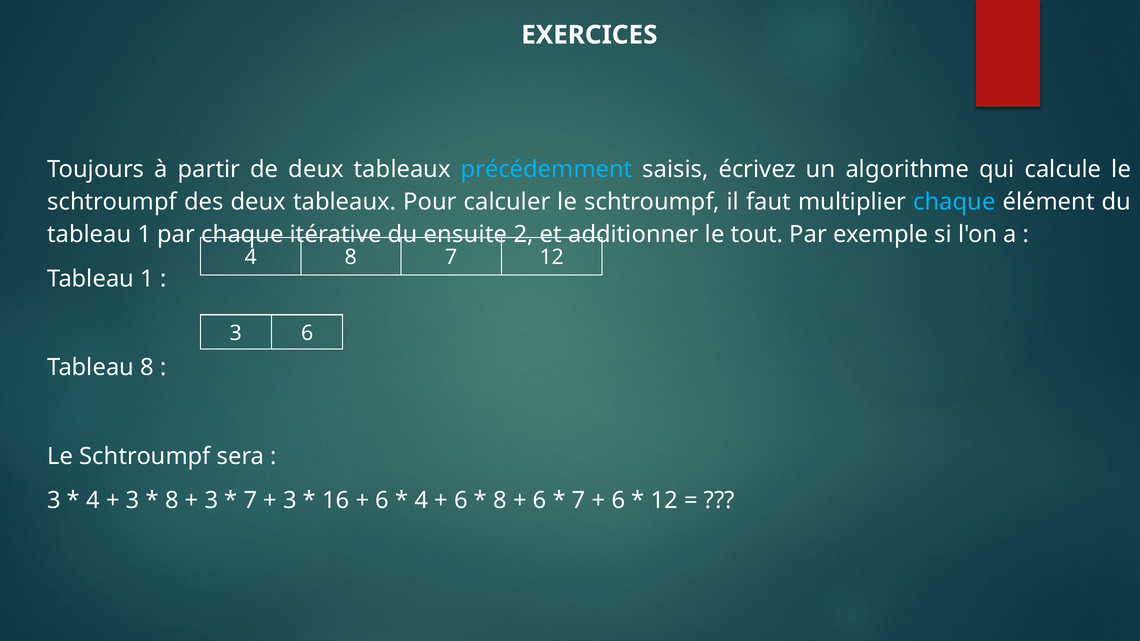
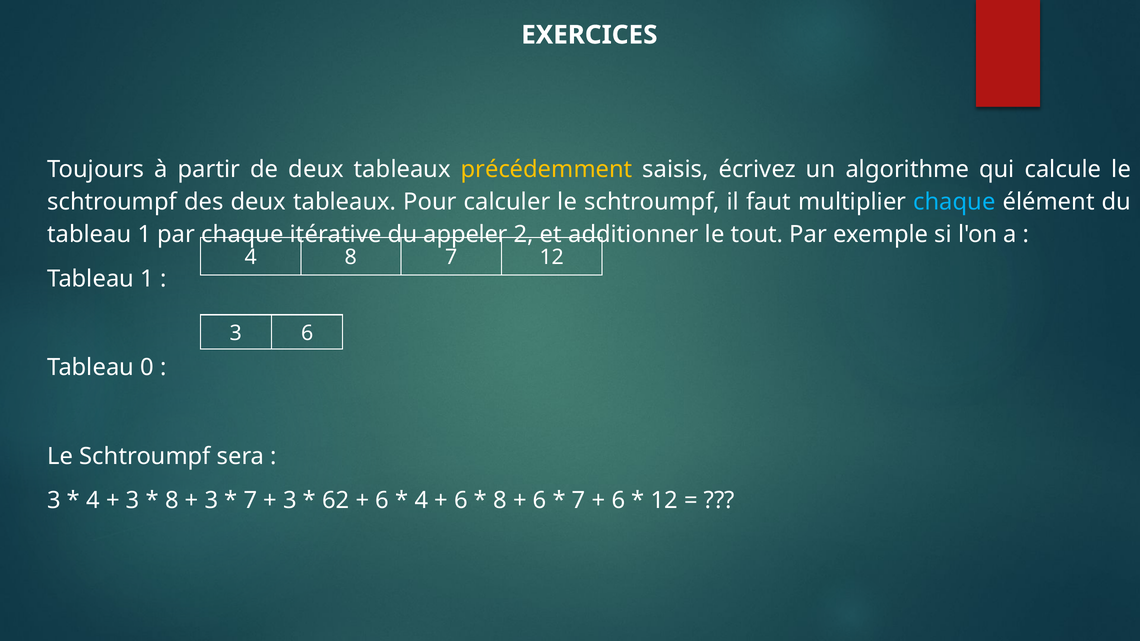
précédemment colour: light blue -> yellow (547, 170)
ensuite: ensuite -> appeler (466, 235)
Tableau 8: 8 -> 0 (147, 368)
16: 16 -> 62 (336, 501)
